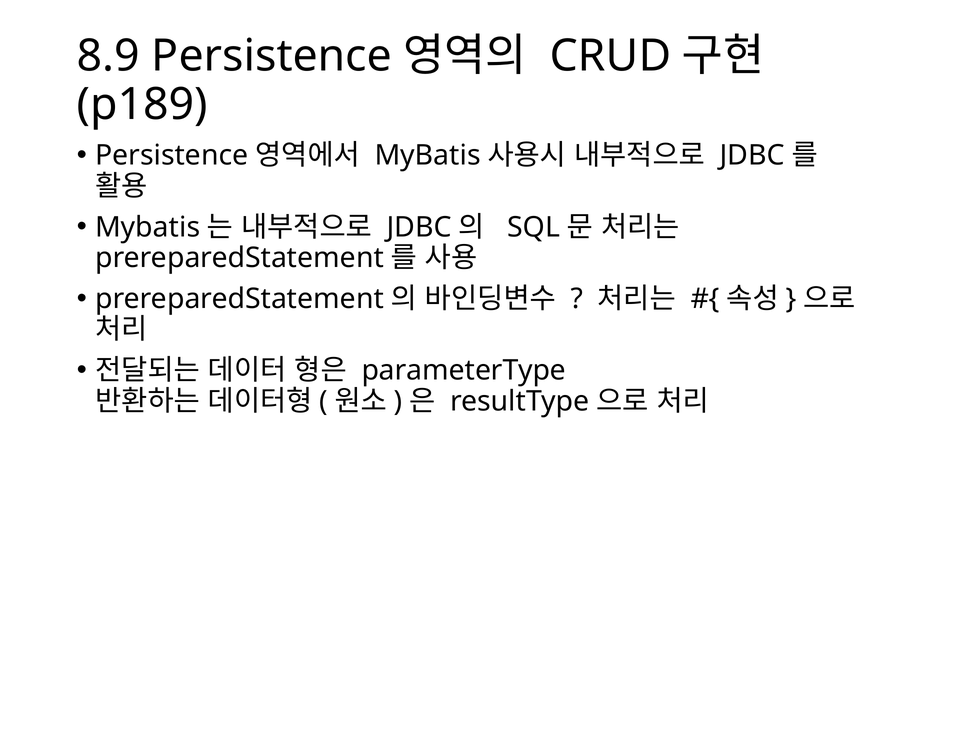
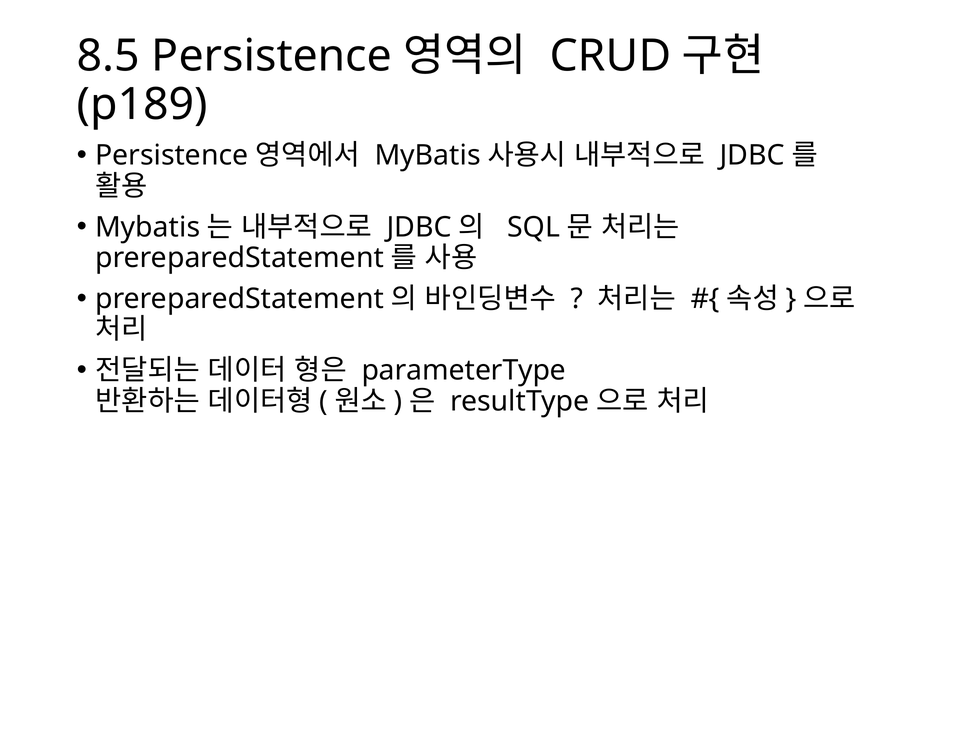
8.9: 8.9 -> 8.5 (108, 56)
